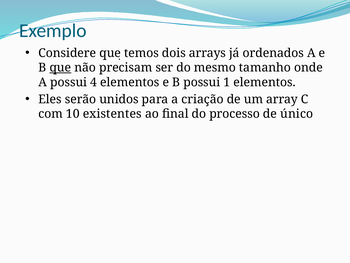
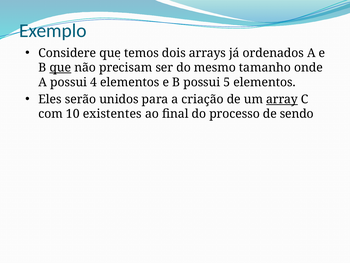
1: 1 -> 5 (227, 82)
array underline: none -> present (282, 99)
único: único -> sendo (297, 114)
